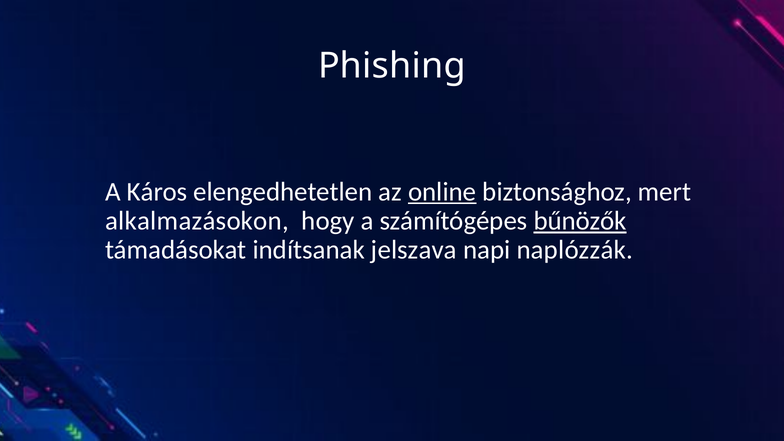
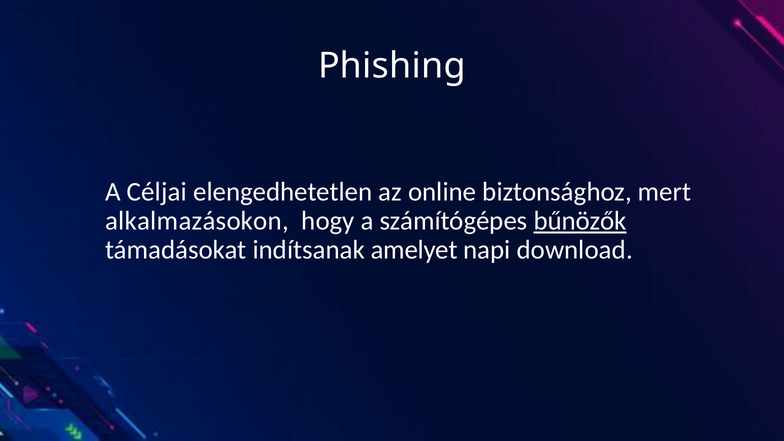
Káros: Káros -> Céljai (157, 192)
online underline: present -> none (442, 192)
jelszava: jelszava -> amelyet (414, 250)
naplózzák: naplózzák -> download (575, 250)
